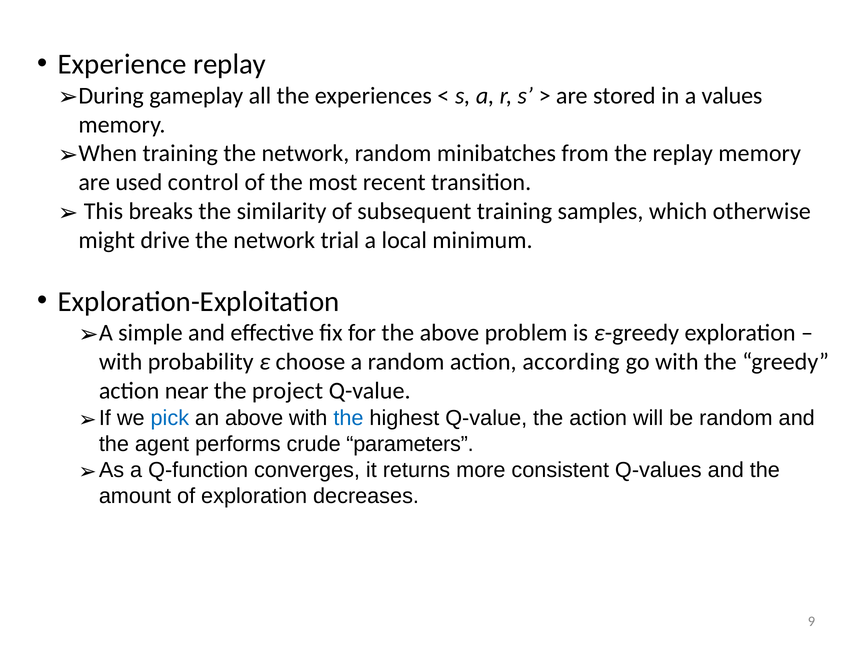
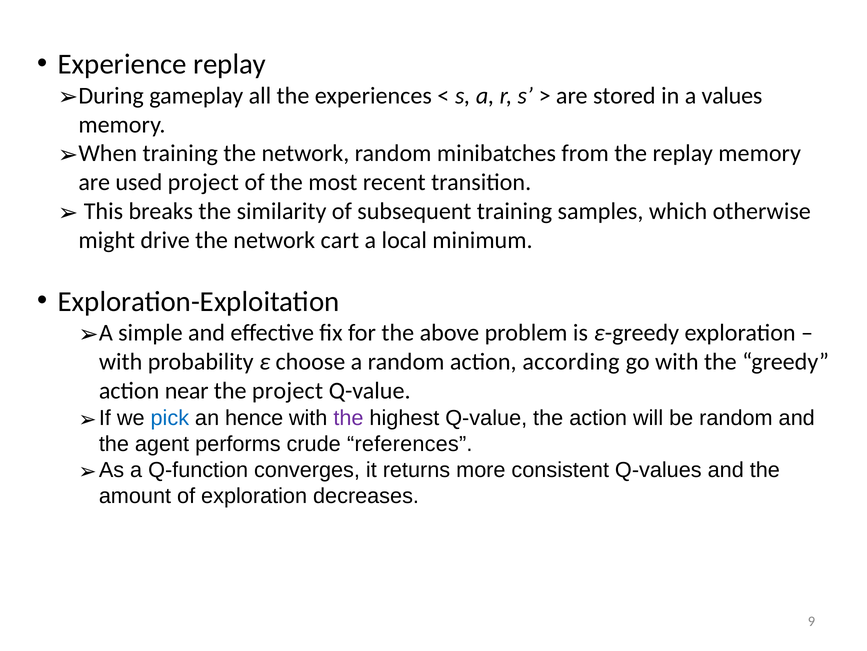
used control: control -> project (203, 182)
trial: trial -> cart (340, 240)
an above: above -> hence (254, 418)
the colour: blue -> purple (348, 418)
parameters: parameters -> references (410, 444)
